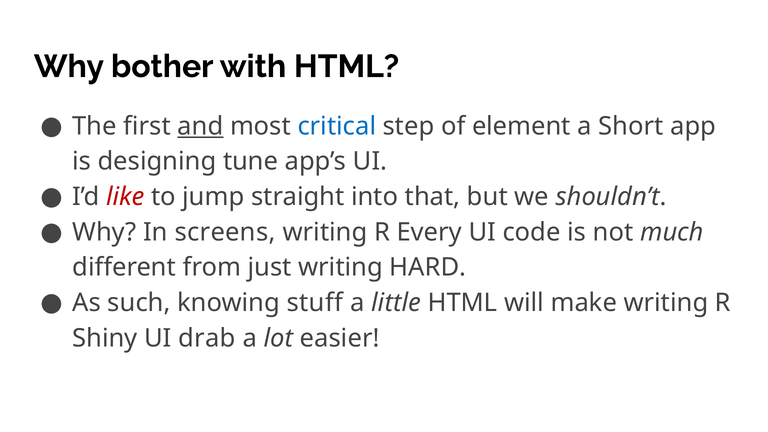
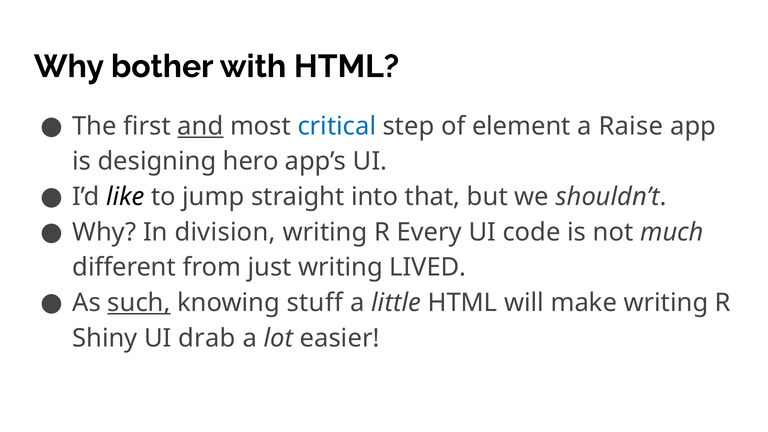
Short: Short -> Raise (631, 126)
tune: tune -> hero (251, 162)
like colour: red -> black (125, 197)
screens: screens -> division (225, 232)
HARD: HARD -> LIVED (428, 267)
such underline: none -> present (139, 303)
